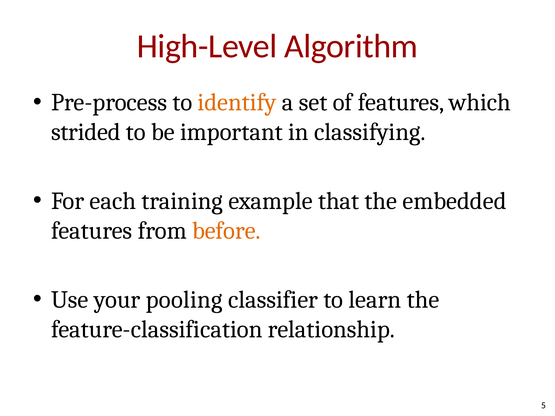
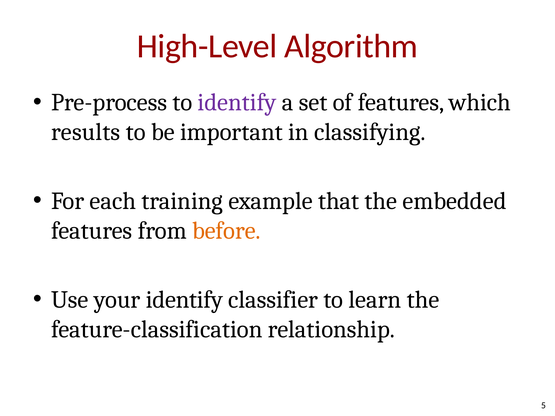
identify colour: orange -> purple (237, 103)
strided: strided -> results (86, 132)
your pooling: pooling -> identify (184, 300)
